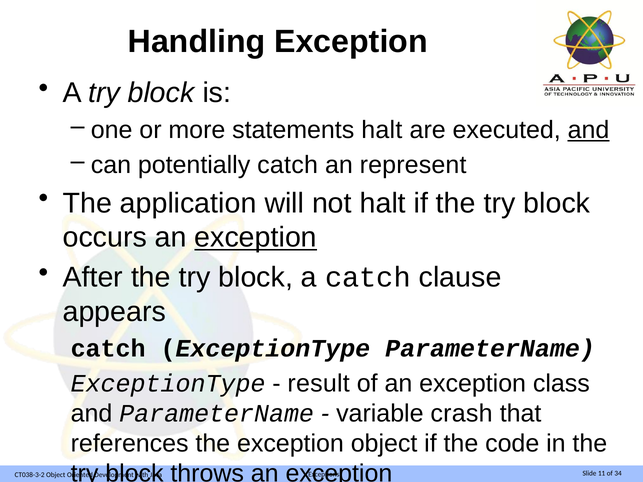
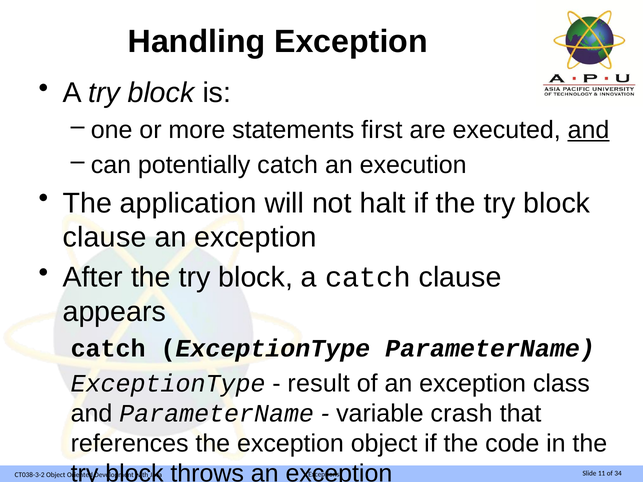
statements halt: halt -> first (382, 130)
represent: represent -> execution (413, 165)
occurs: occurs -> clause (105, 237)
exception underline: present -> none (256, 237)
